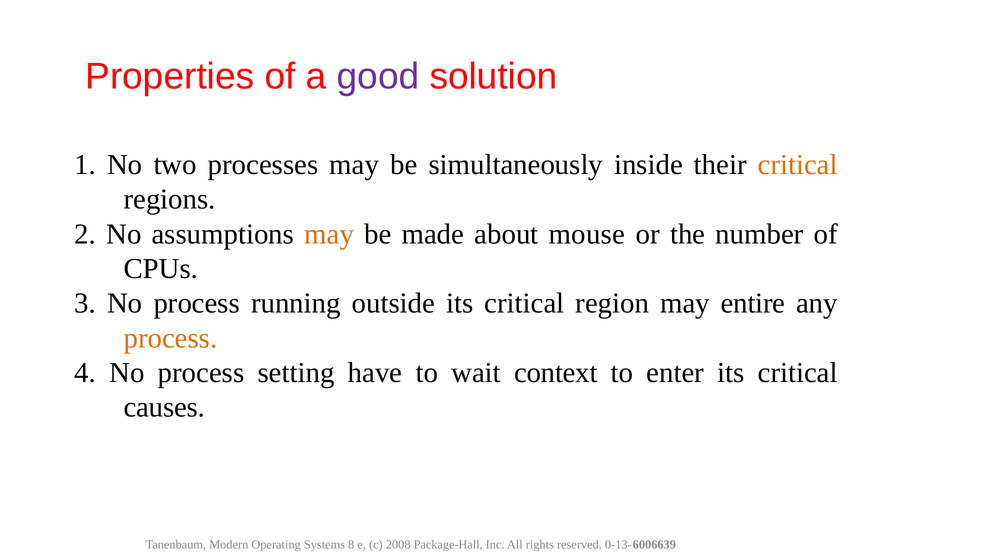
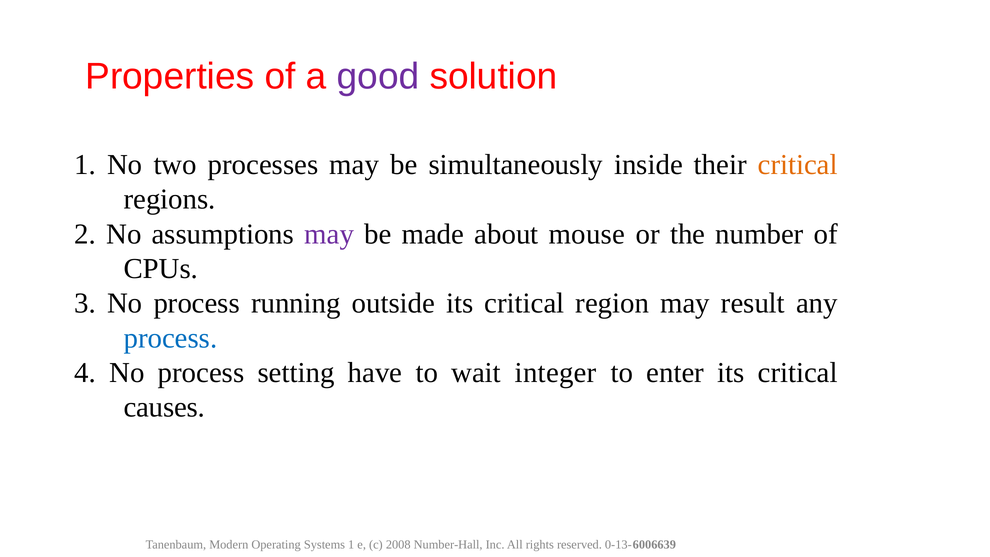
may colour: orange -> purple (329, 234)
entire: entire -> result (753, 303)
process colour: orange -> blue (171, 338)
context: context -> integer (556, 373)
Systems 8: 8 -> 1 (351, 544)
Package-Hall: Package-Hall -> Number-Hall (448, 544)
